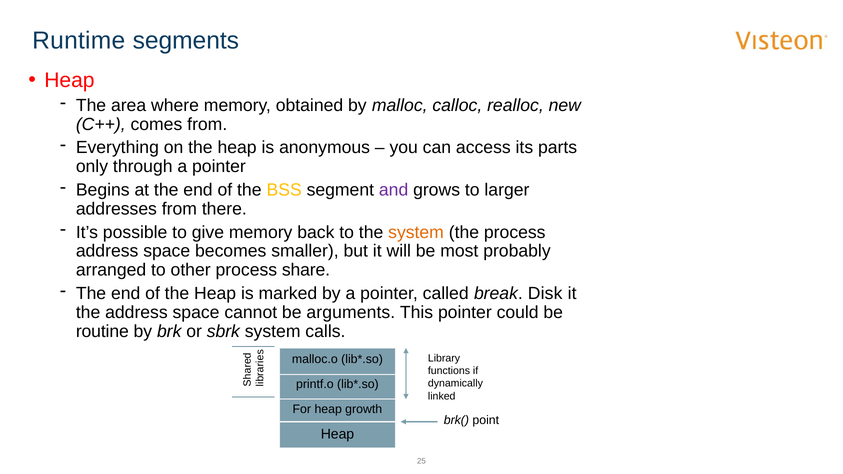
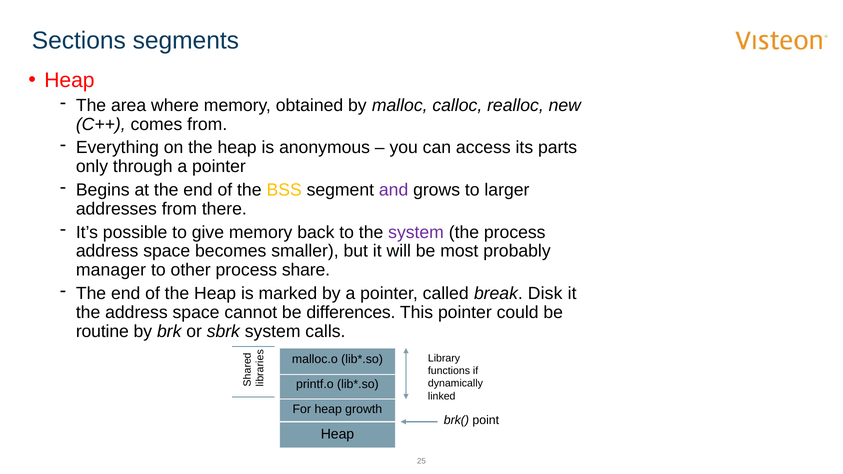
Runtime: Runtime -> Sections (79, 41)
system colour: orange -> purple (416, 232)
arranged: arranged -> manager (111, 270)
arguments: arguments -> differences (351, 313)
